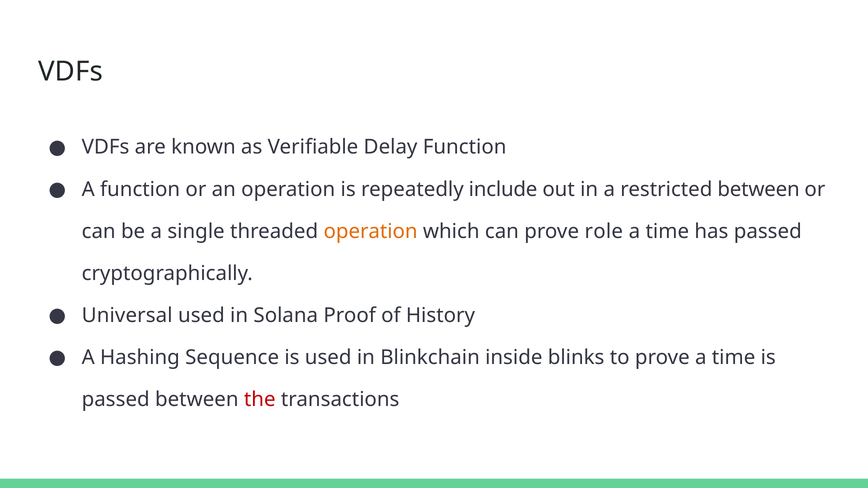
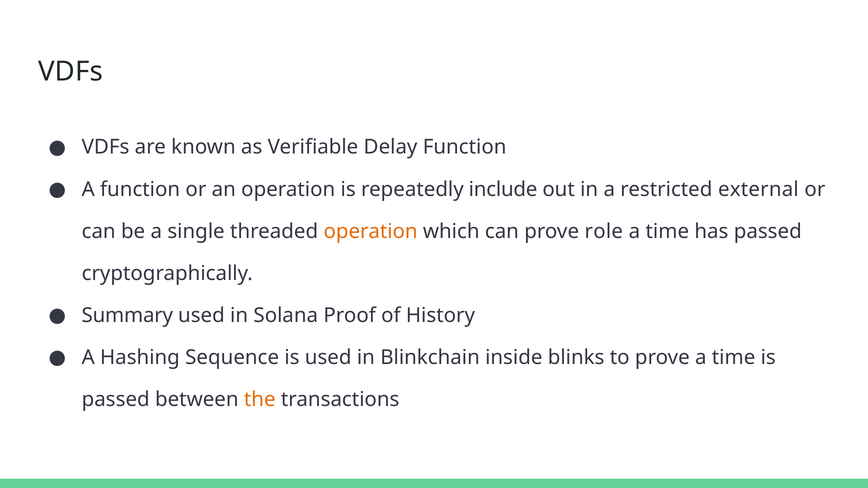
restricted between: between -> external (758, 189)
Universal: Universal -> Summary (127, 316)
the colour: red -> orange (260, 400)
